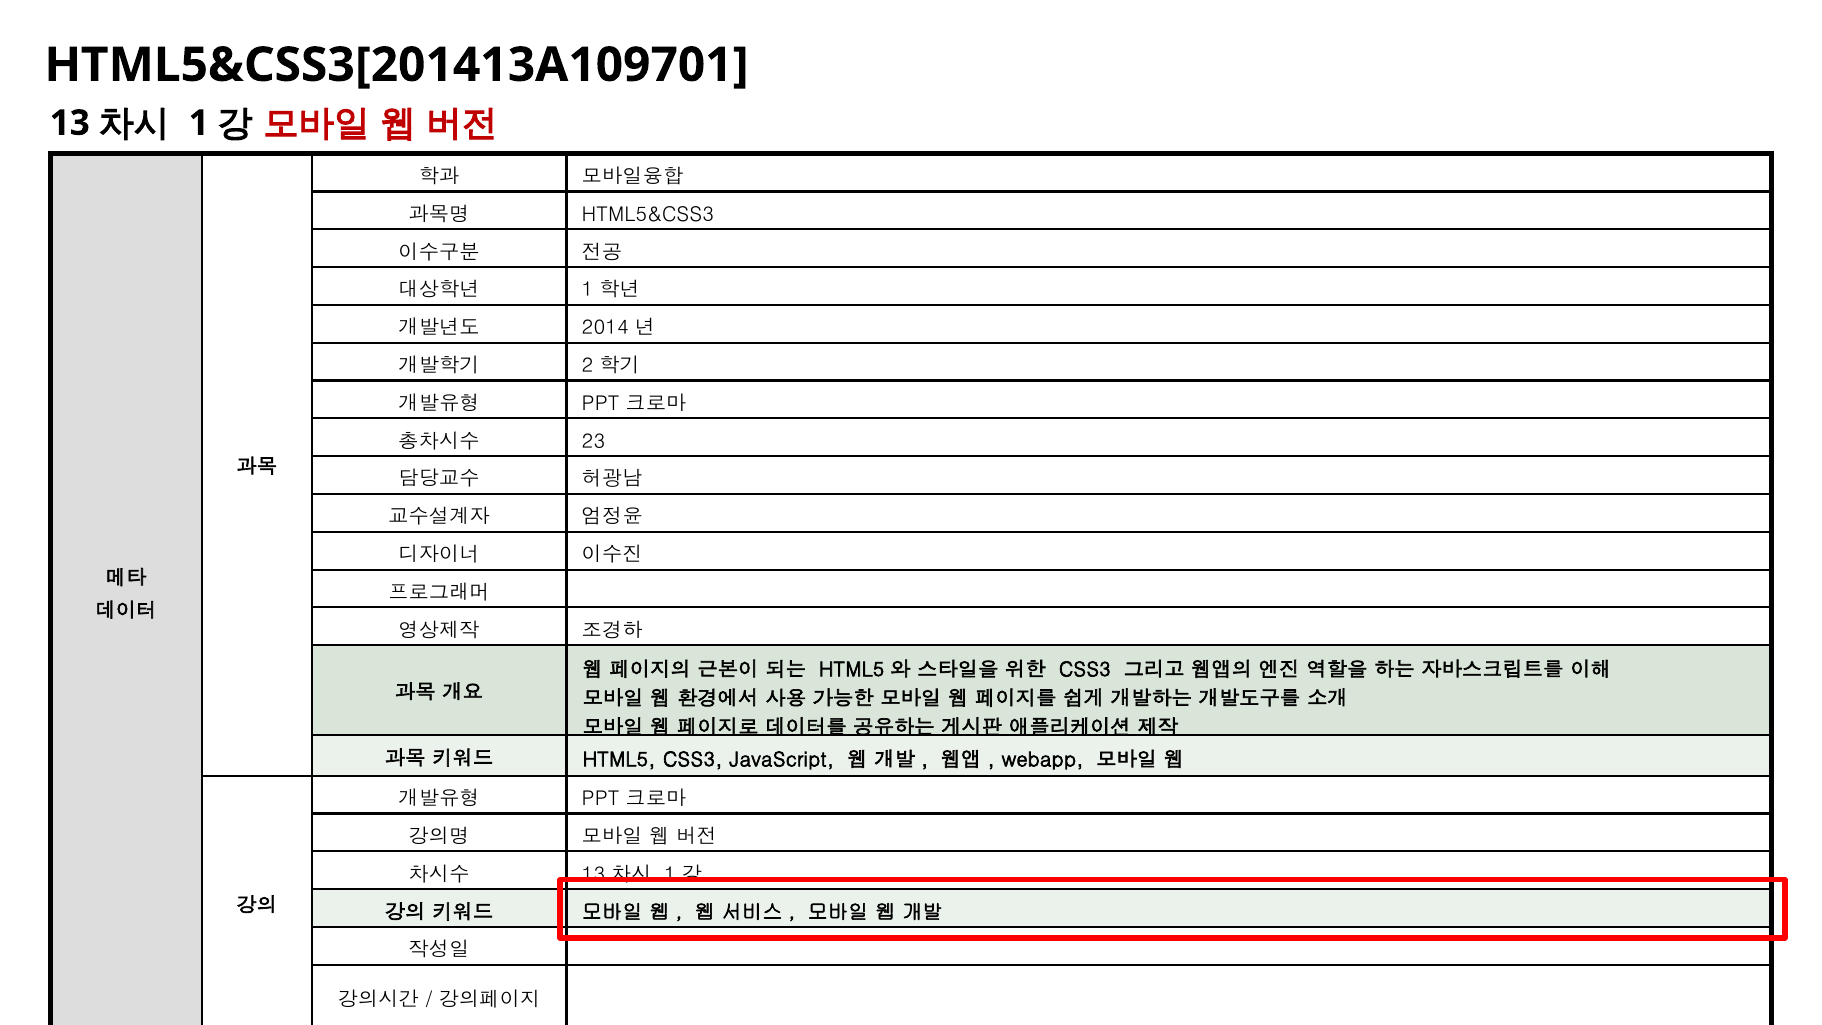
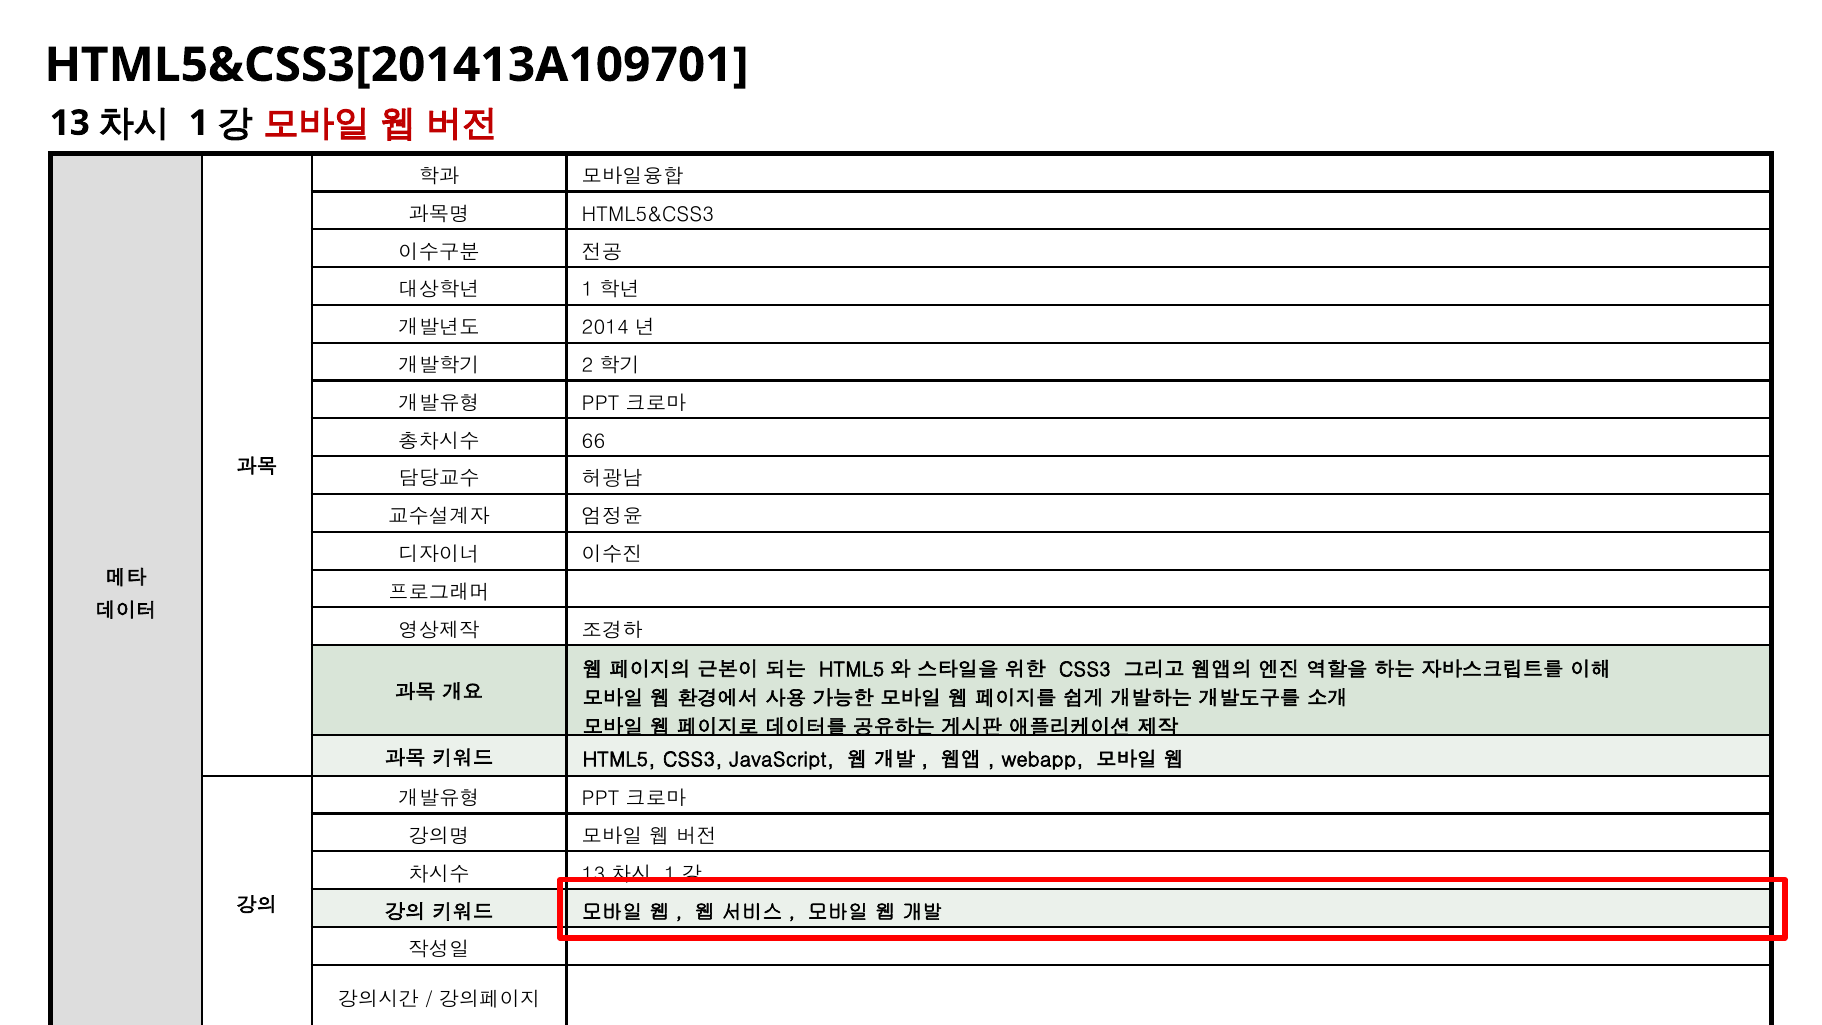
23: 23 -> 66 (594, 441)
